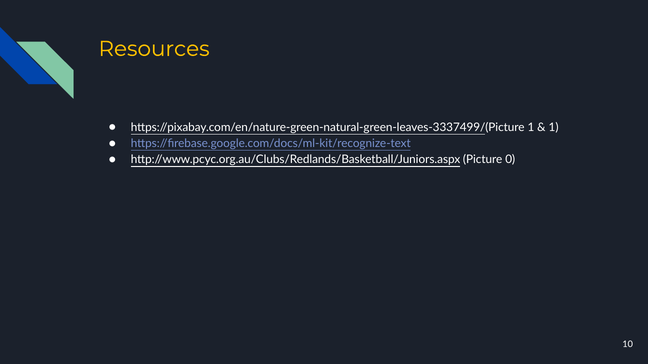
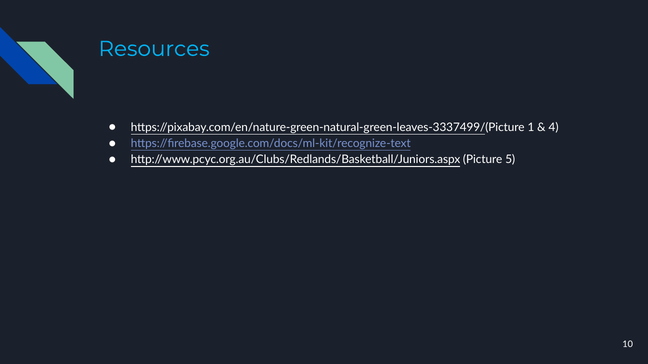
Resources colour: yellow -> light blue (154, 49)
1: 1 -> 4 (554, 127)
0: 0 -> 5 (510, 160)
